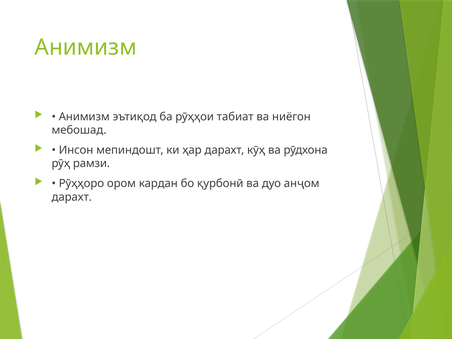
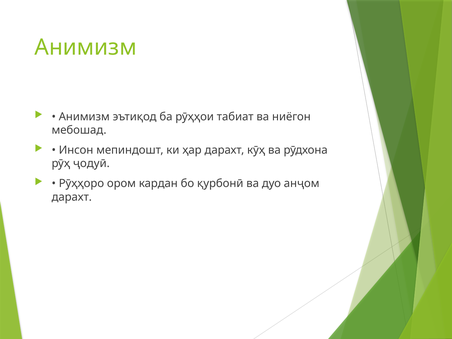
рамзи: рамзи -> ҷодуӣ (91, 164)
